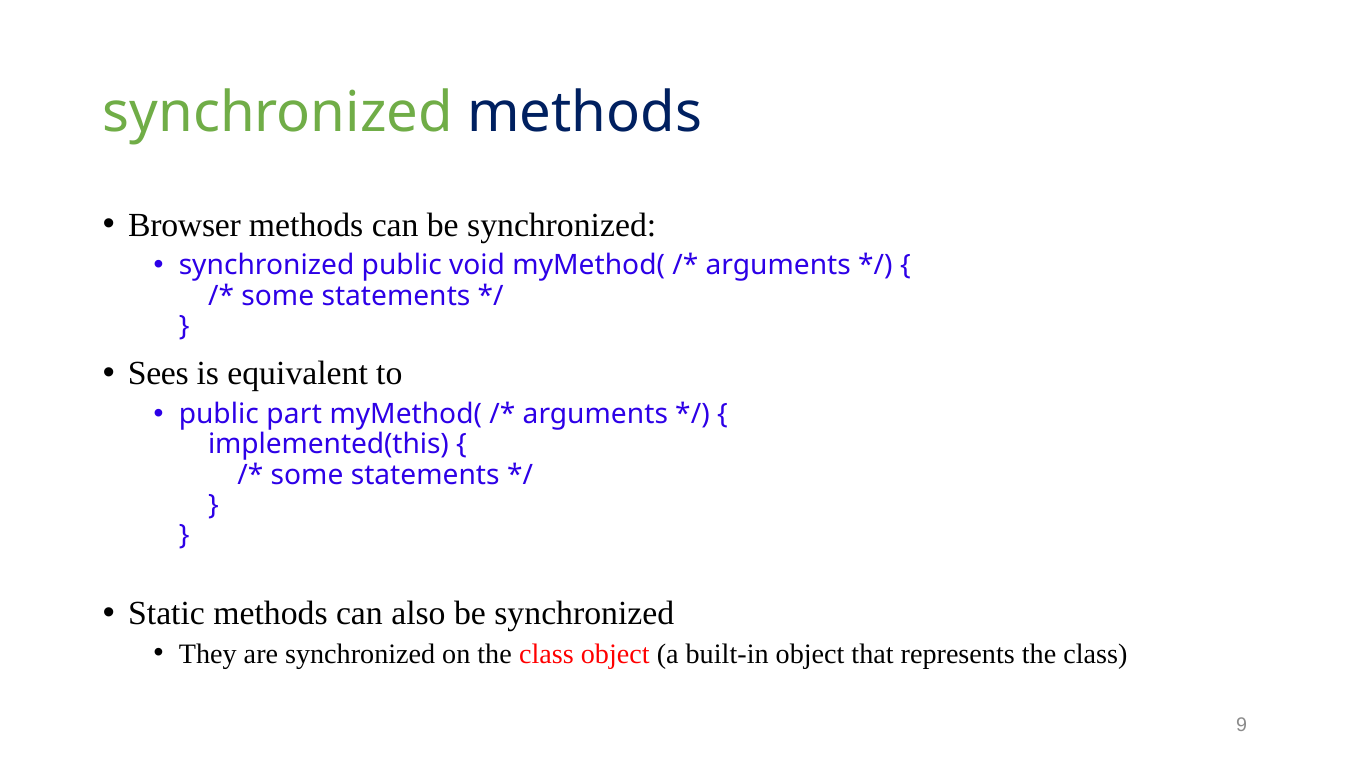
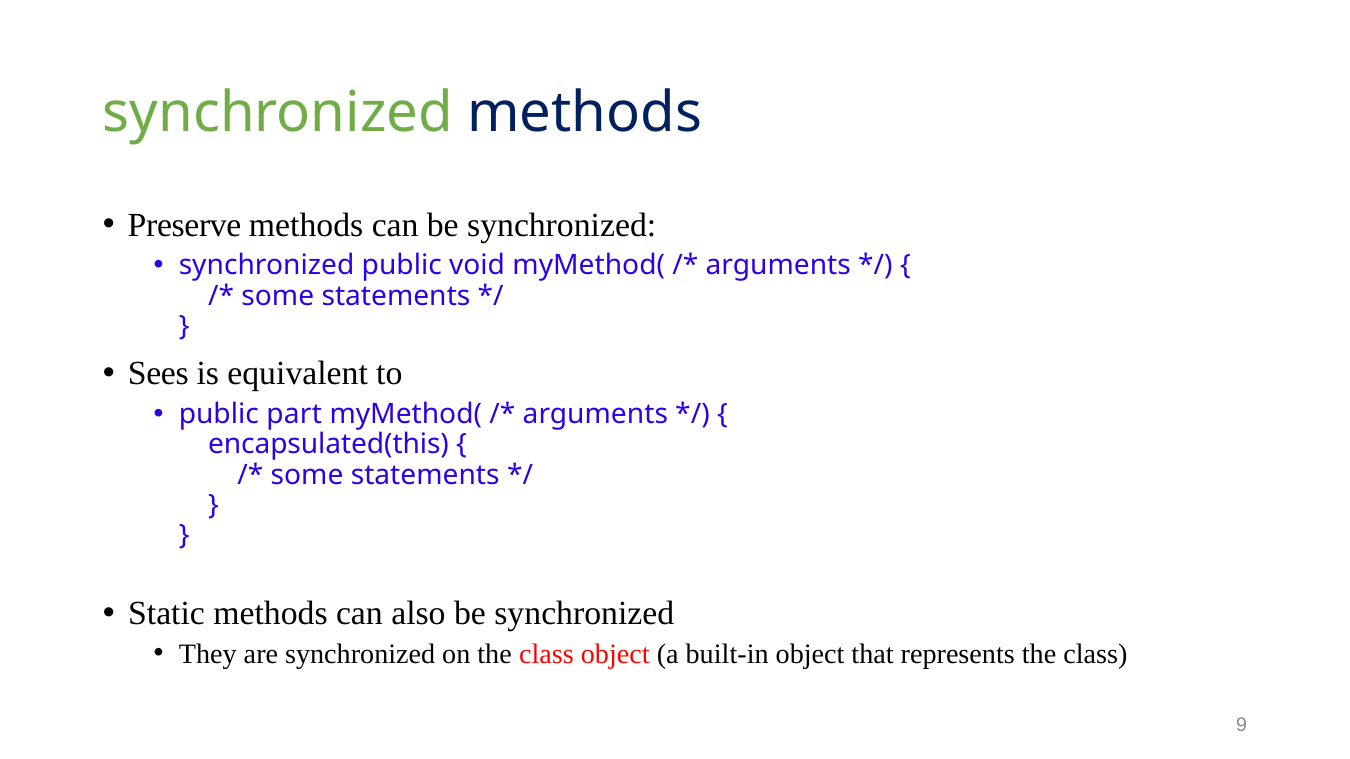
Browser: Browser -> Preserve (185, 225)
implemented(this: implemented(this -> encapsulated(this (328, 445)
